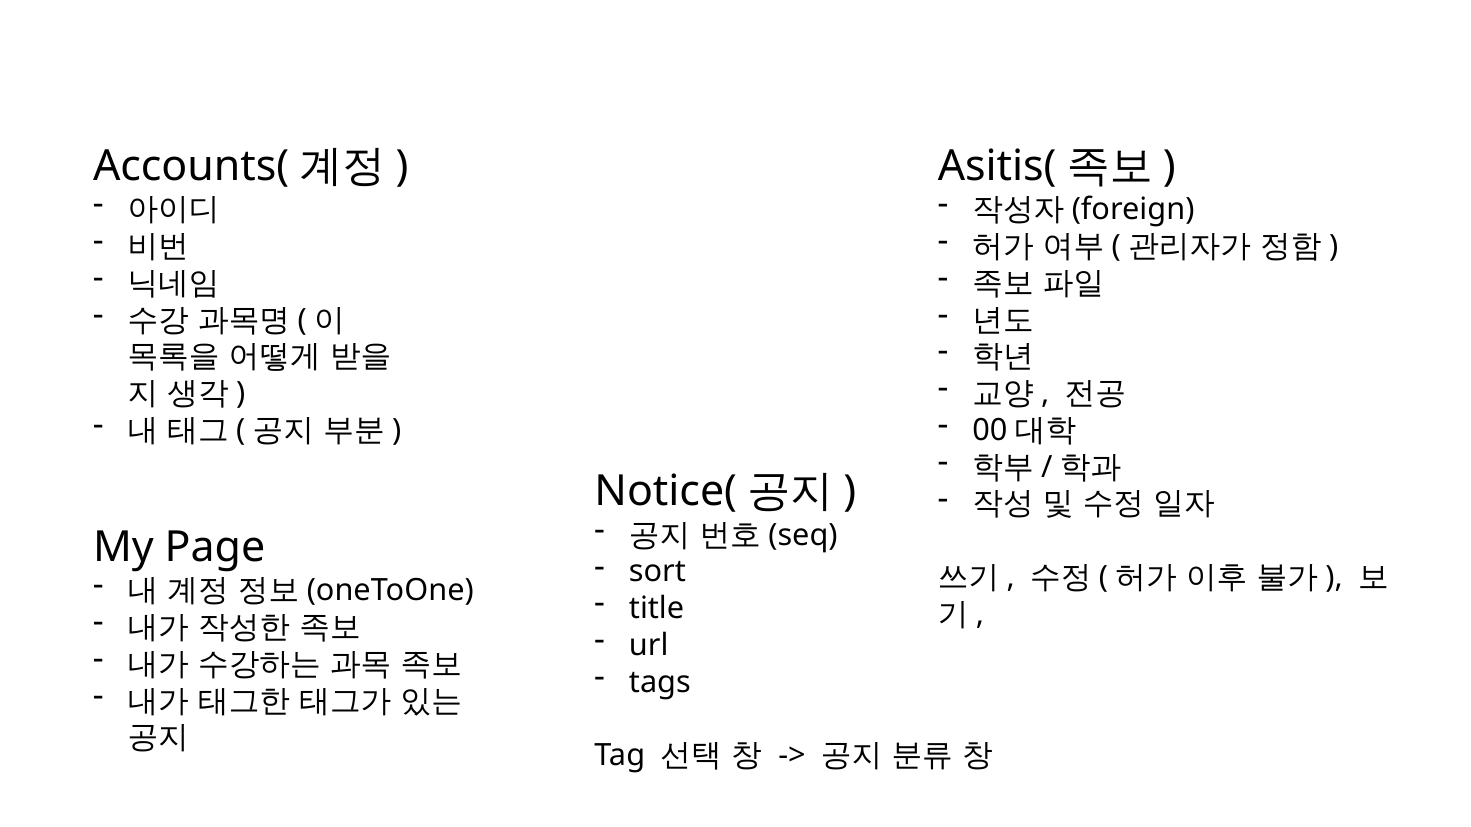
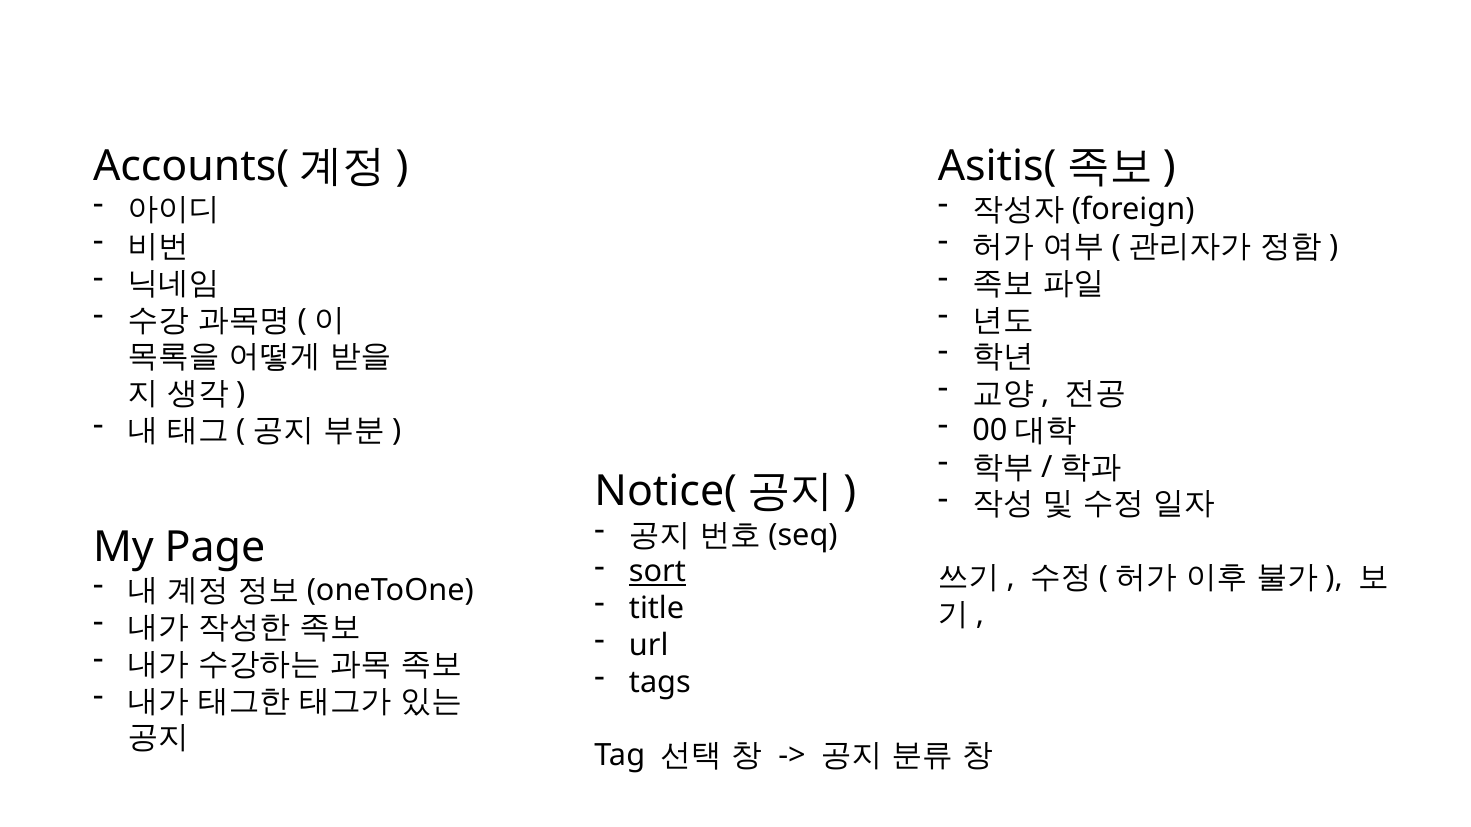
sort underline: none -> present (657, 572)
